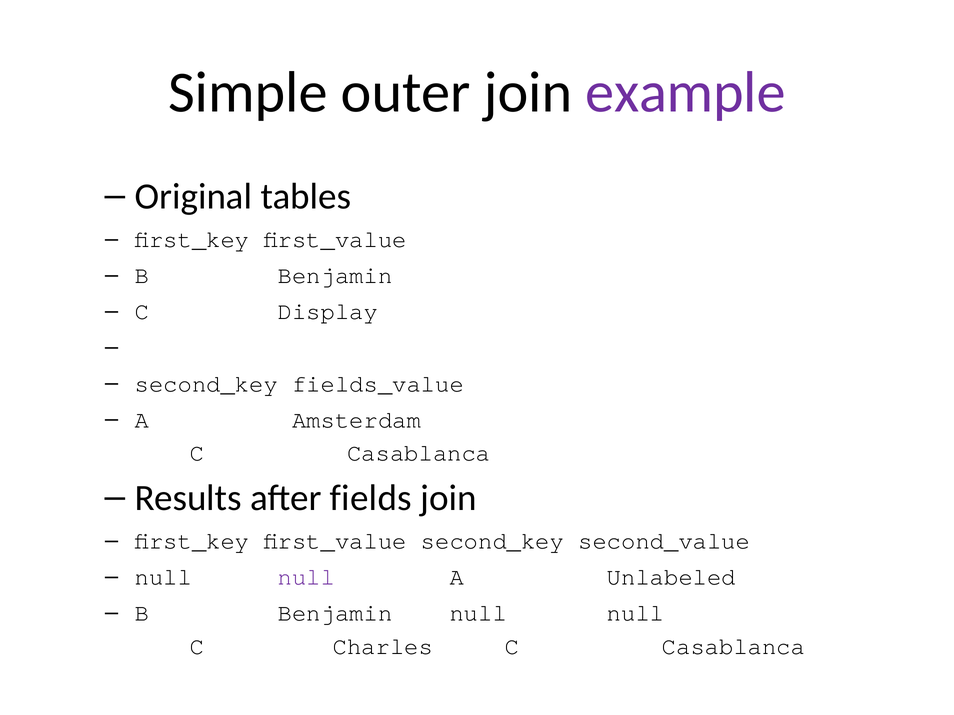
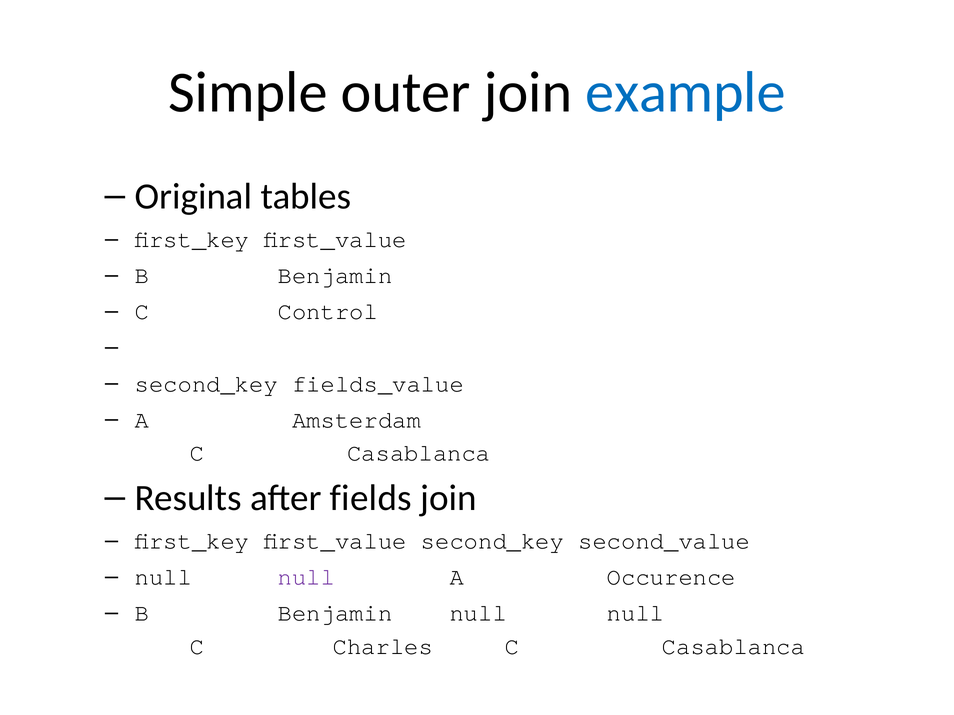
example colour: purple -> blue (685, 92)
Display: Display -> Control (328, 312)
Unlabeled: Unlabeled -> Occurence (671, 577)
